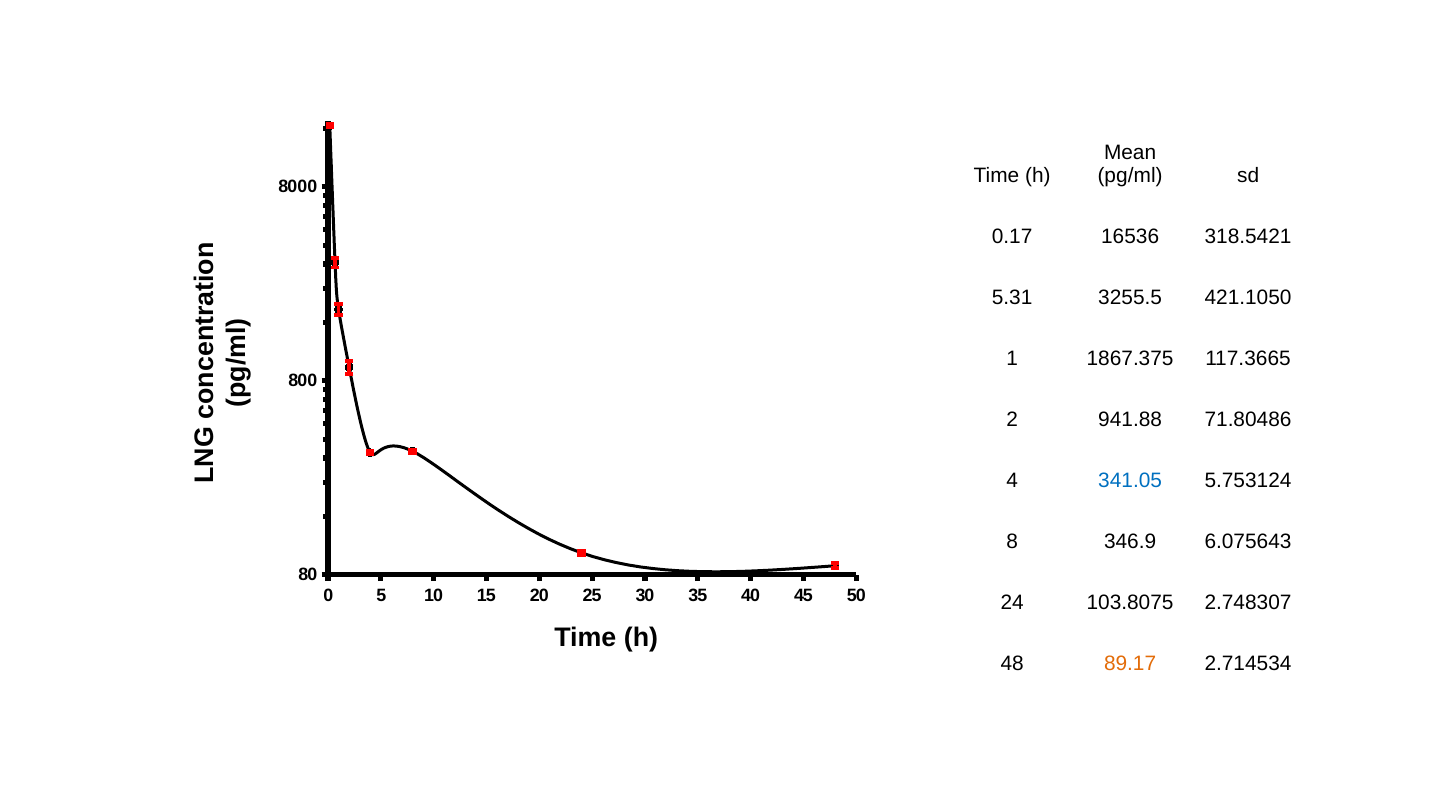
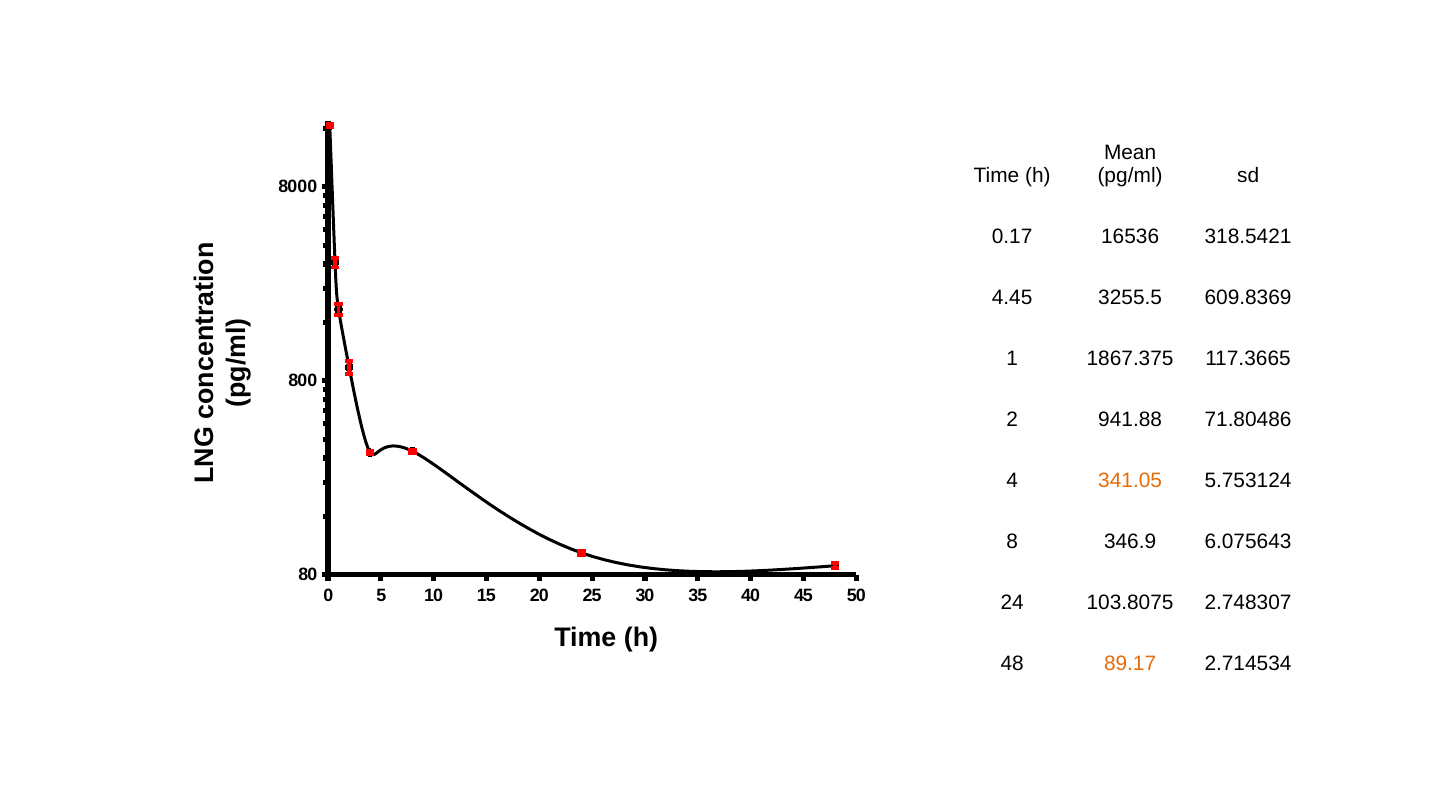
5.31: 5.31 -> 4.45 (1012, 298)
421.1050: 421.1050 -> 609.8369 (1248, 298)
341.05 colour: blue -> orange (1130, 481)
